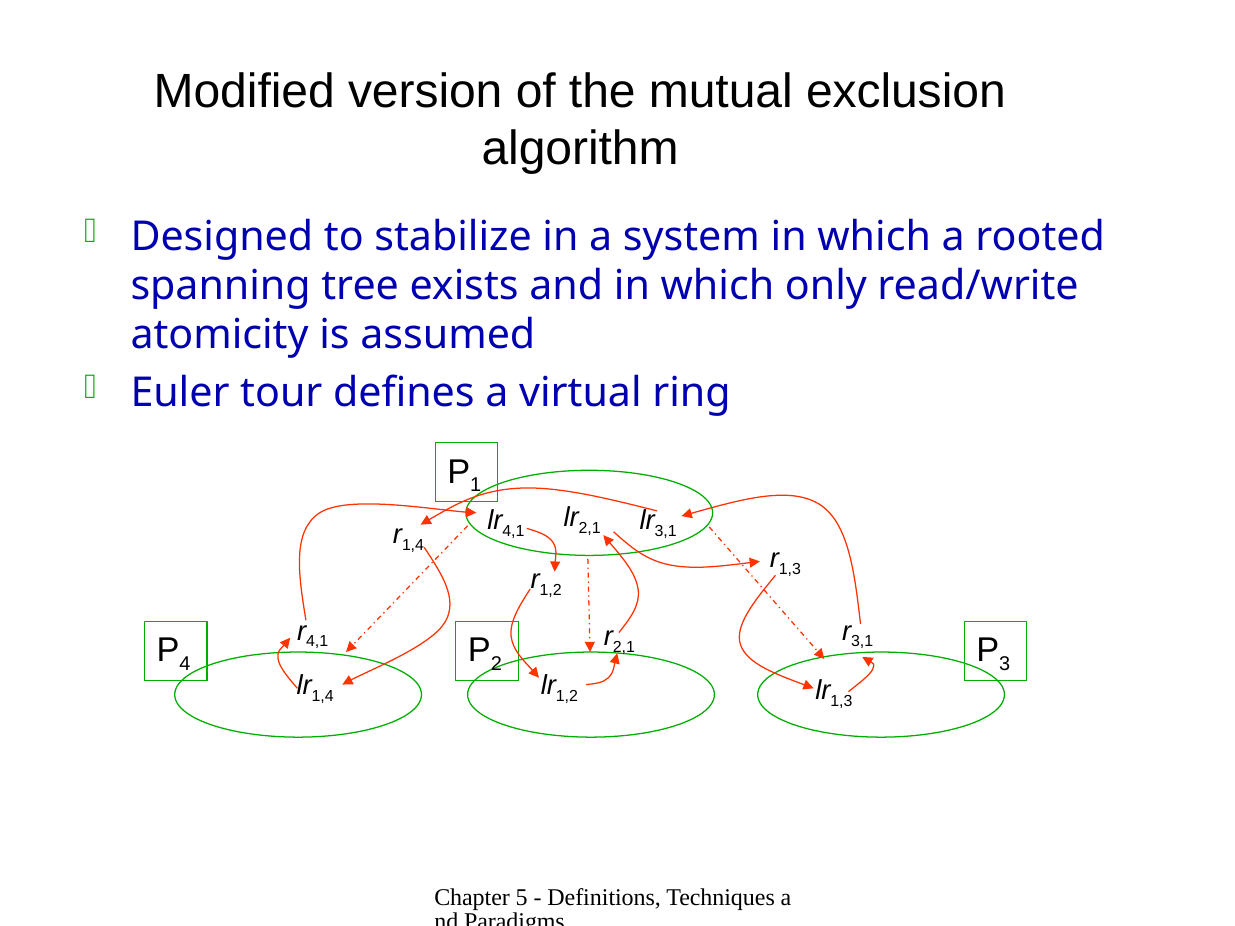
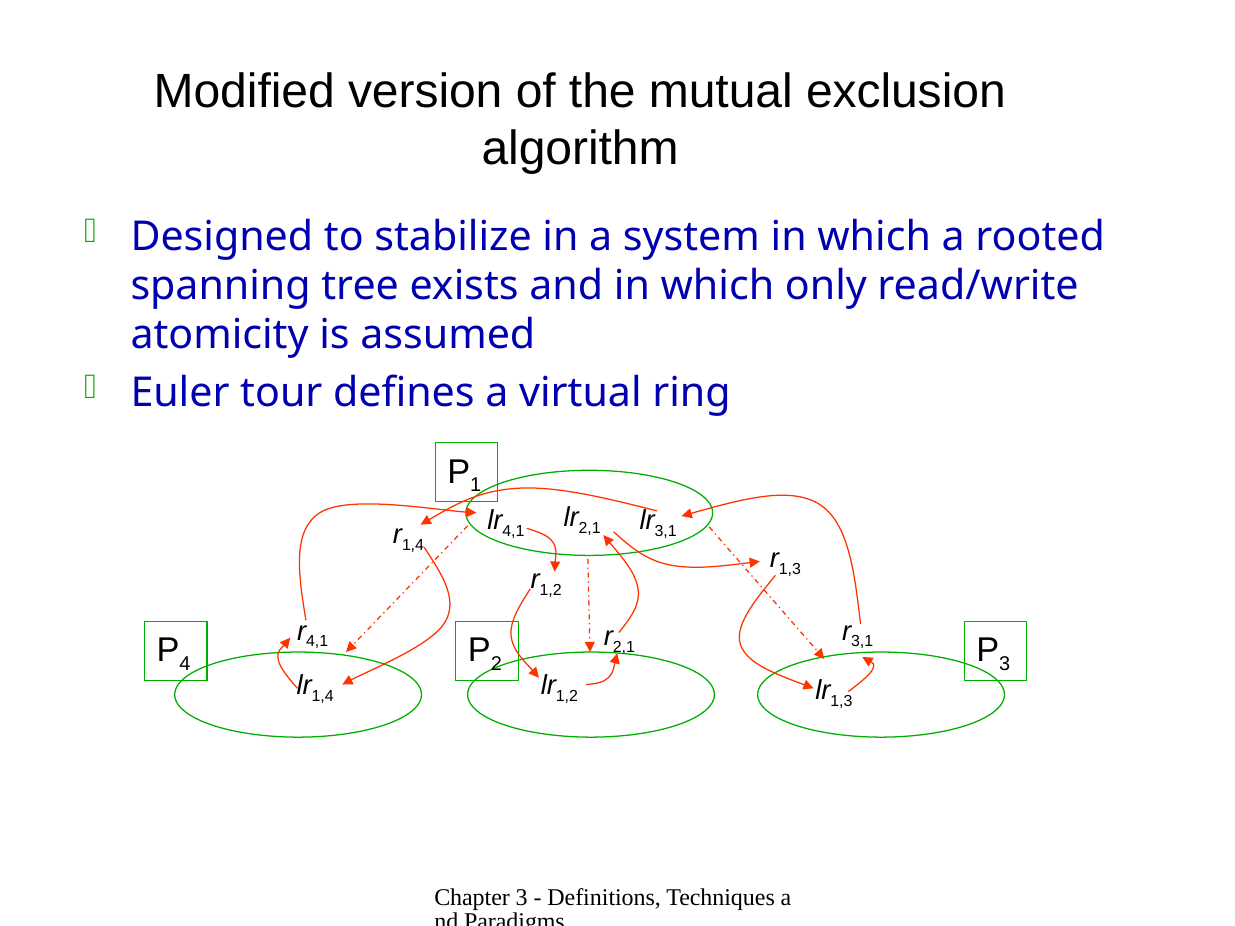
Chapter 5: 5 -> 3 (522, 898)
